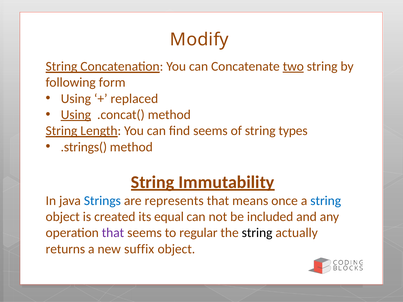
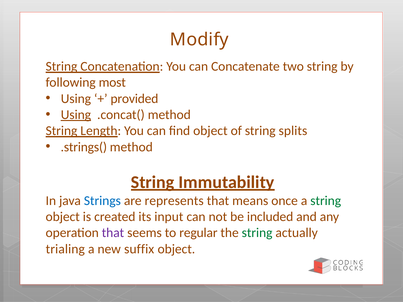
two underline: present -> none (293, 66)
form: form -> most (112, 83)
replaced: replaced -> provided (134, 99)
find seems: seems -> object (210, 131)
types: types -> splits (293, 131)
string colour: blue -> green (326, 201)
equal: equal -> input (169, 217)
string colour: black -> green (257, 233)
returns: returns -> trialing (65, 249)
